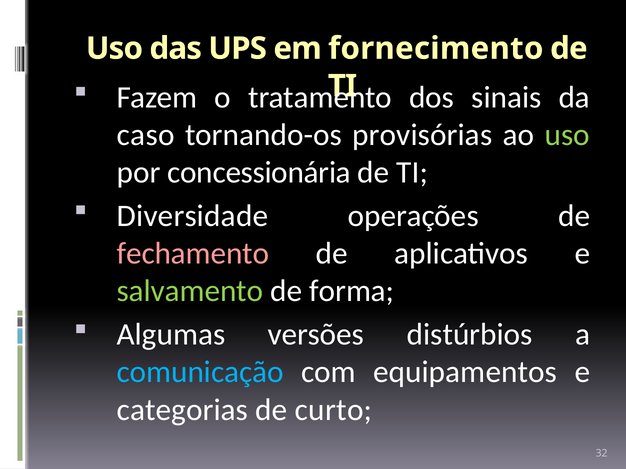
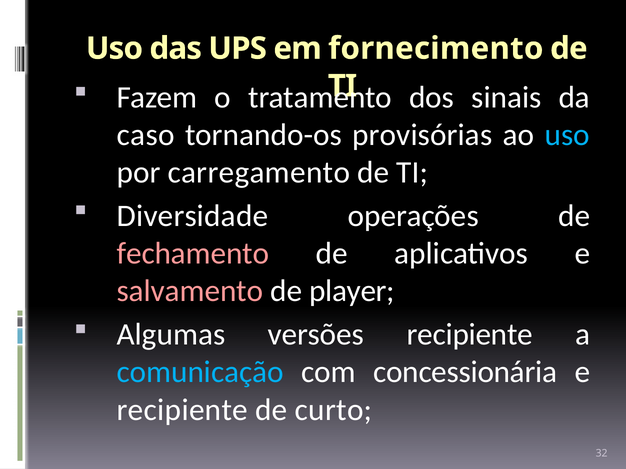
uso colour: light green -> light blue (567, 135)
concessionária: concessionária -> carregamento (259, 173)
salvamento colour: light green -> pink (190, 291)
forma: forma -> player (352, 291)
versões distúrbios: distúrbios -> recipiente (470, 335)
equipamentos: equipamentos -> concessionária (465, 373)
categorias: categorias -> recipiente (182, 410)
